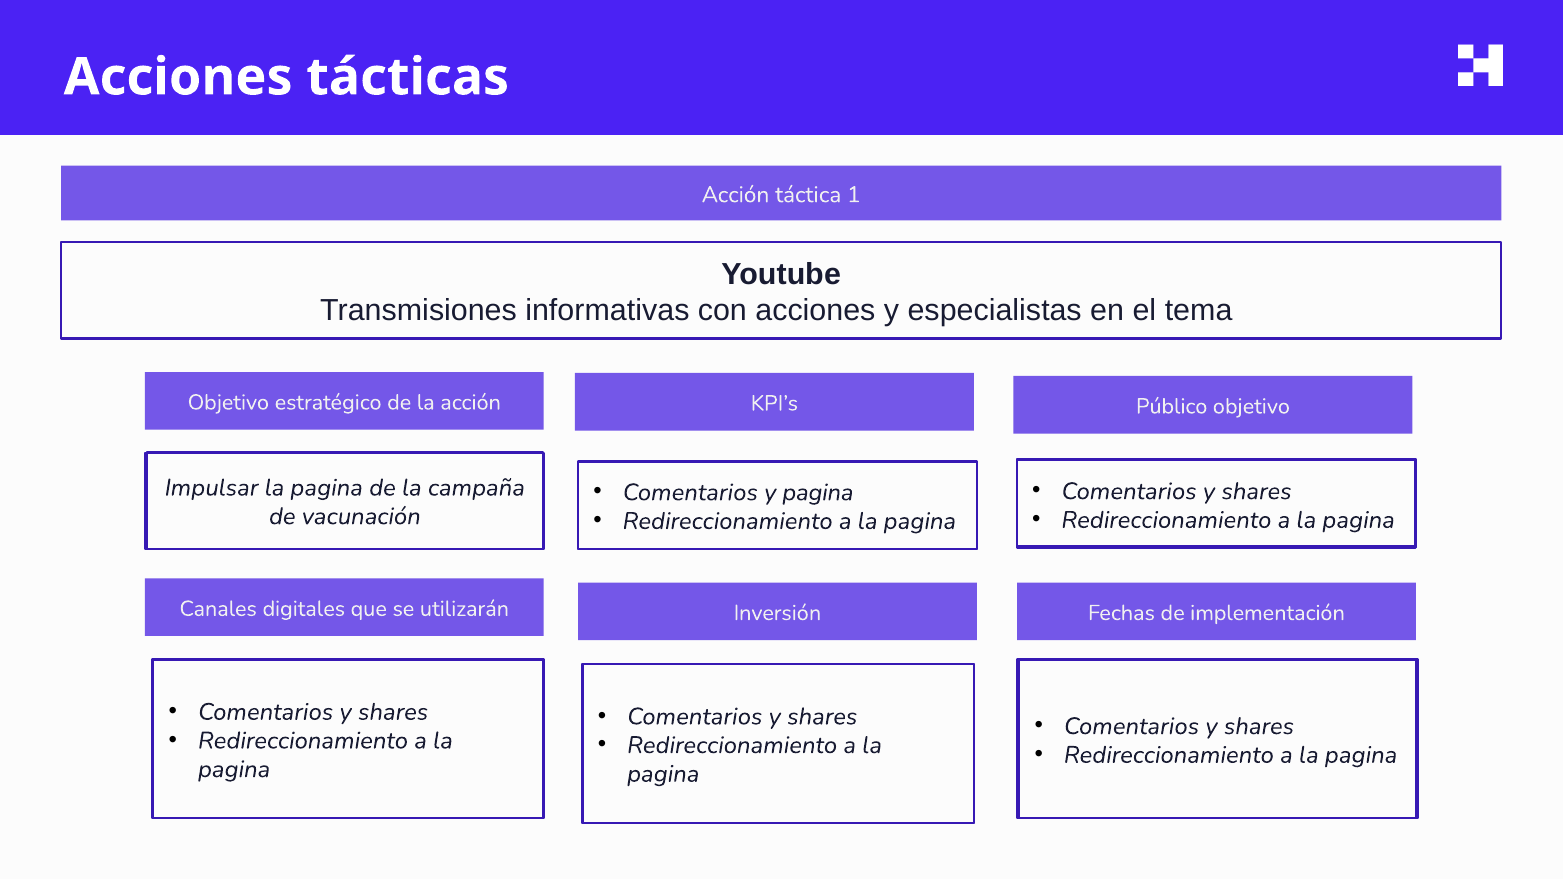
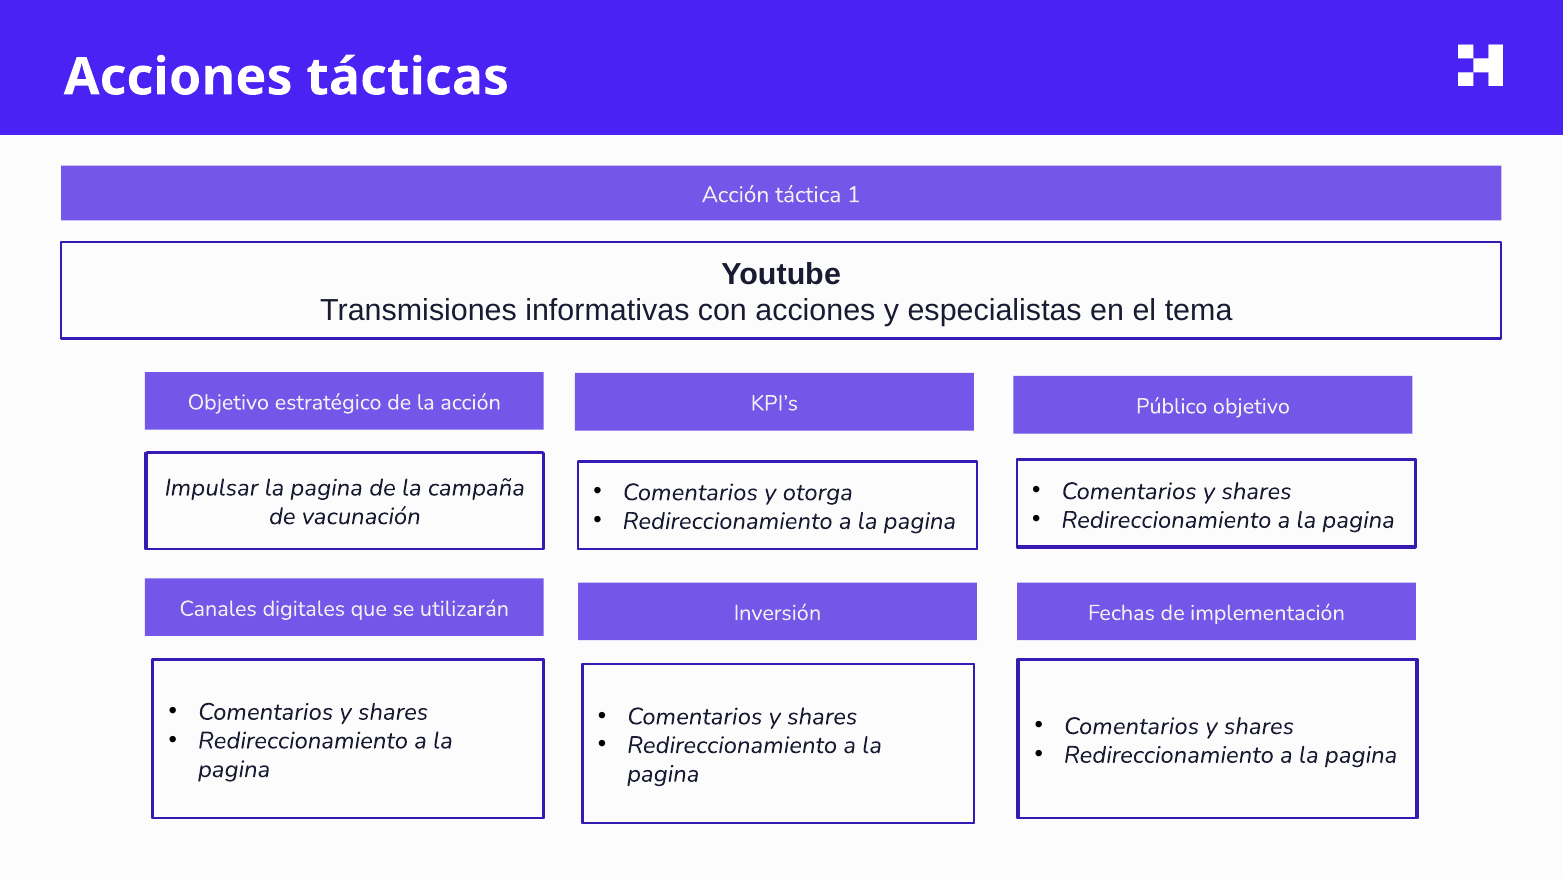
y pagina: pagina -> otorga (818, 493)
